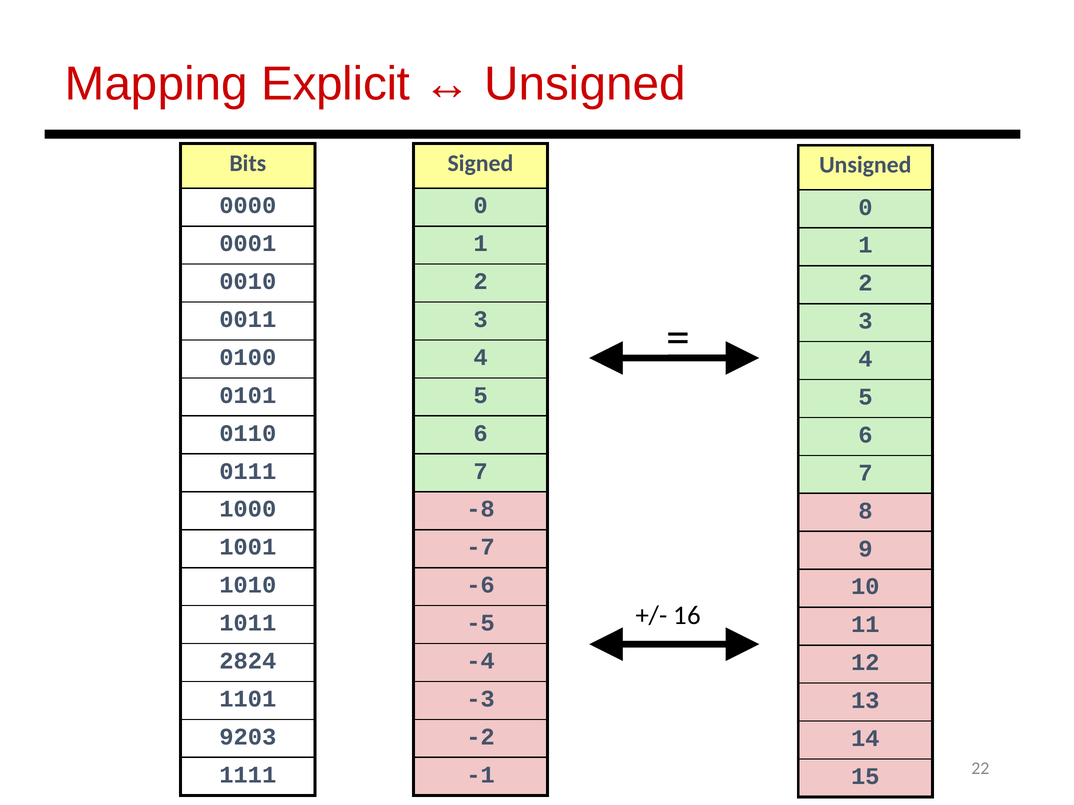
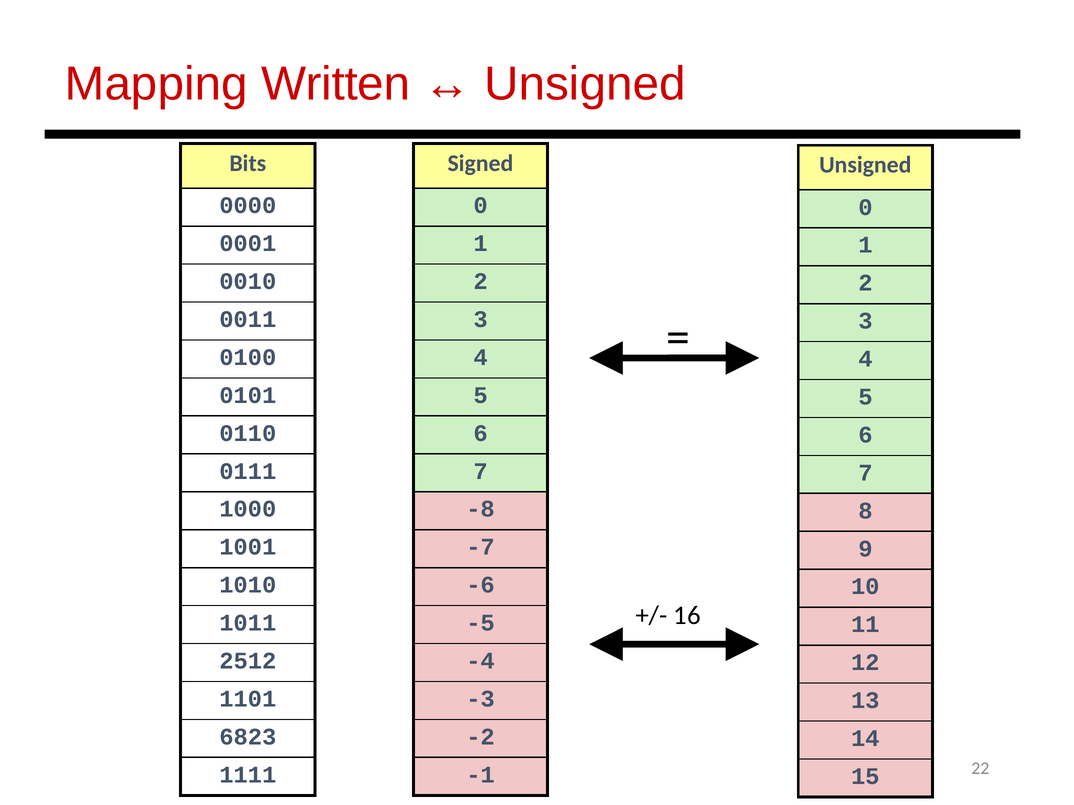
Explicit: Explicit -> Written (336, 84)
2824: 2824 -> 2512 (248, 661)
9203: 9203 -> 6823 (248, 737)
